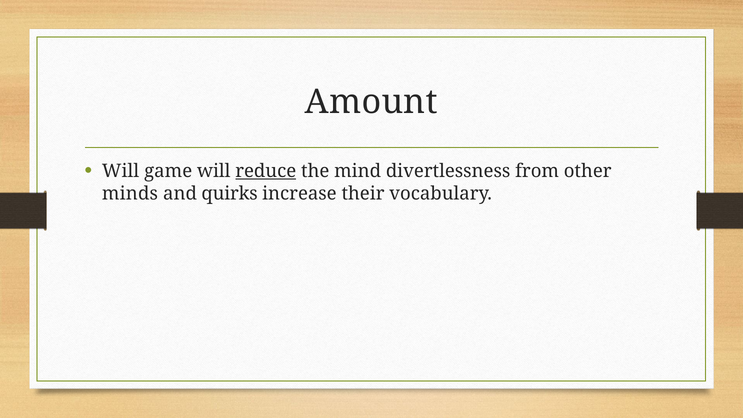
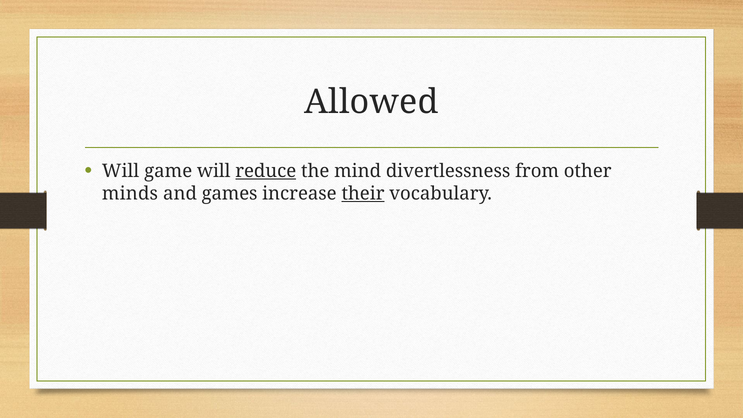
Amount: Amount -> Allowed (371, 102)
quirks: quirks -> games (230, 193)
their underline: none -> present (363, 193)
